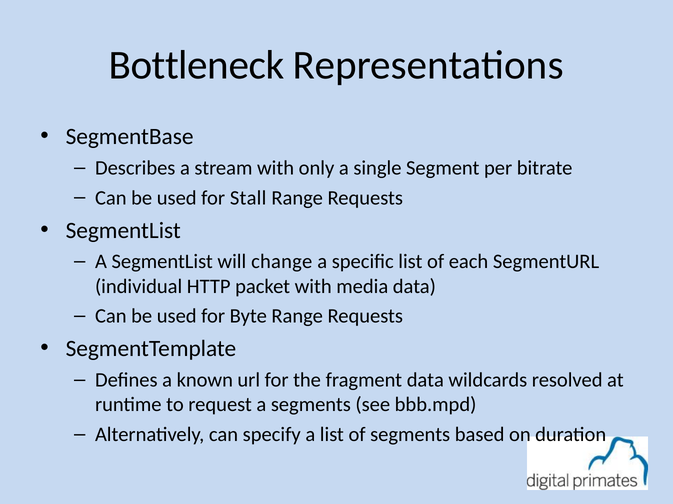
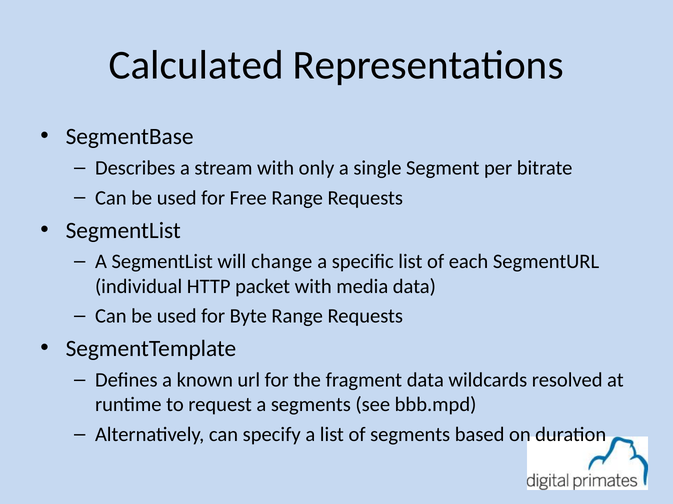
Bottleneck: Bottleneck -> Calculated (196, 65)
Stall: Stall -> Free (248, 198)
